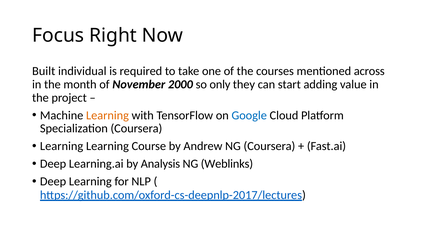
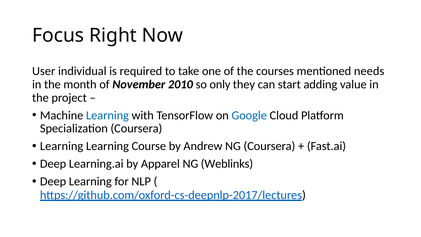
Built: Built -> User (44, 71)
across: across -> needs (369, 71)
2000: 2000 -> 2010 (180, 84)
Learning colour: orange -> blue (107, 115)
Analysis: Analysis -> Apparel (160, 164)
